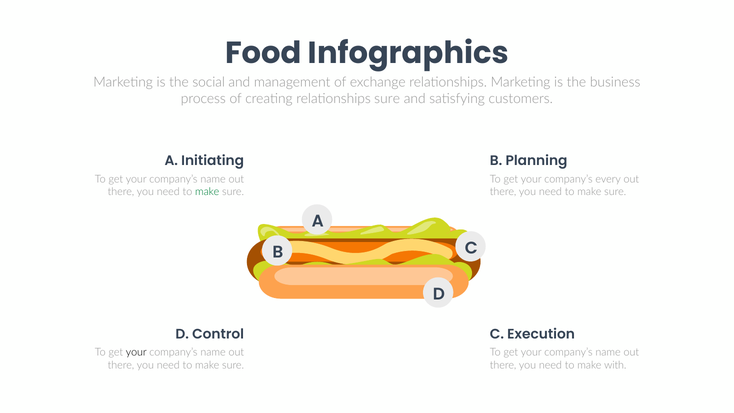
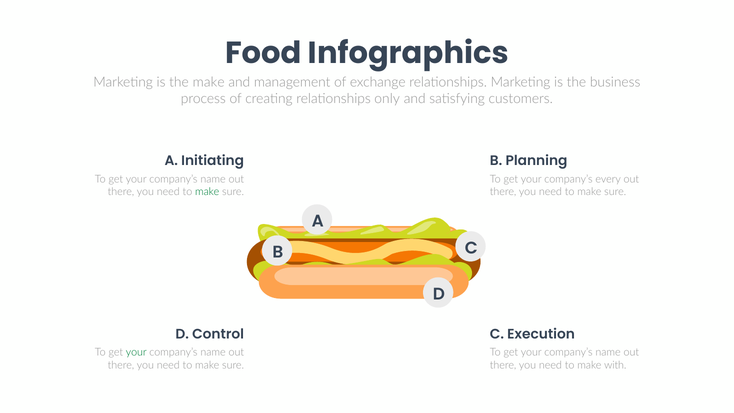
the social: social -> make (209, 82)
relationships sure: sure -> only (387, 99)
your colour: black -> green (136, 352)
